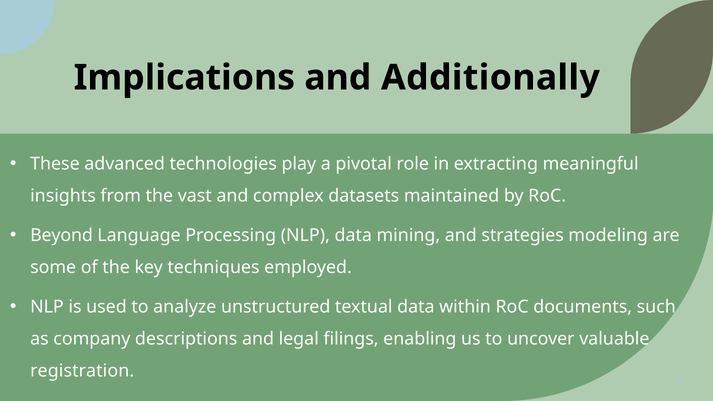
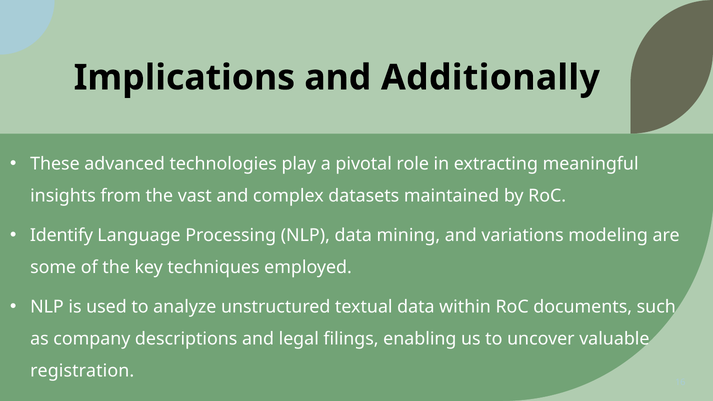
Beyond: Beyond -> Identify (62, 235)
strategies: strategies -> variations (523, 235)
